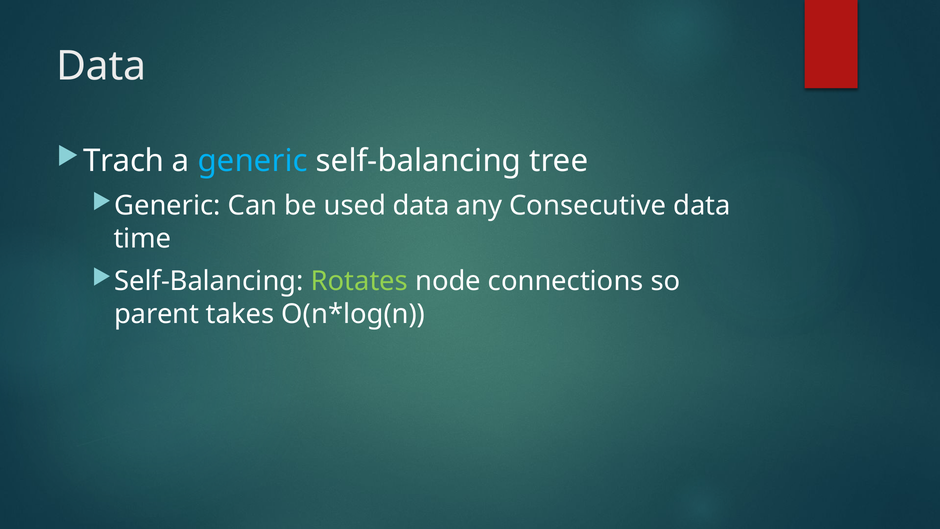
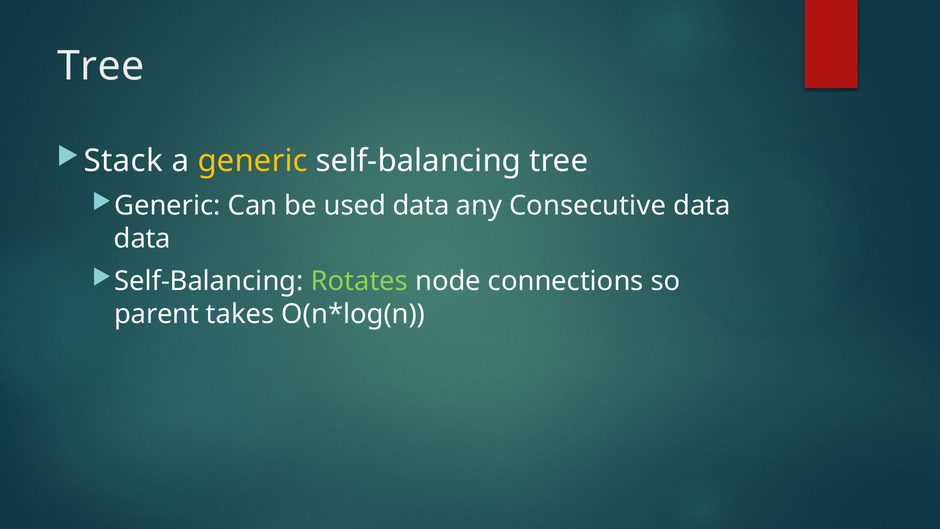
Data: Data -> Tree (101, 66)
Trach: Trach -> Stack (123, 161)
generic colour: light blue -> yellow (253, 161)
time: time -> data (142, 238)
